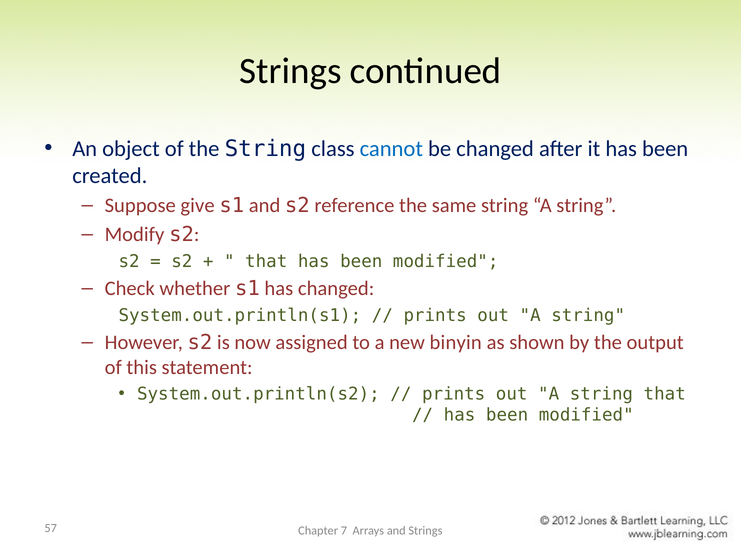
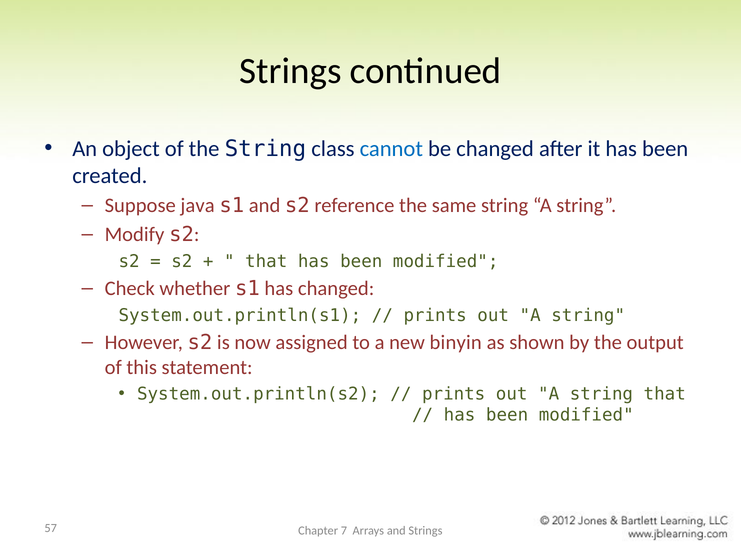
give: give -> java (198, 206)
